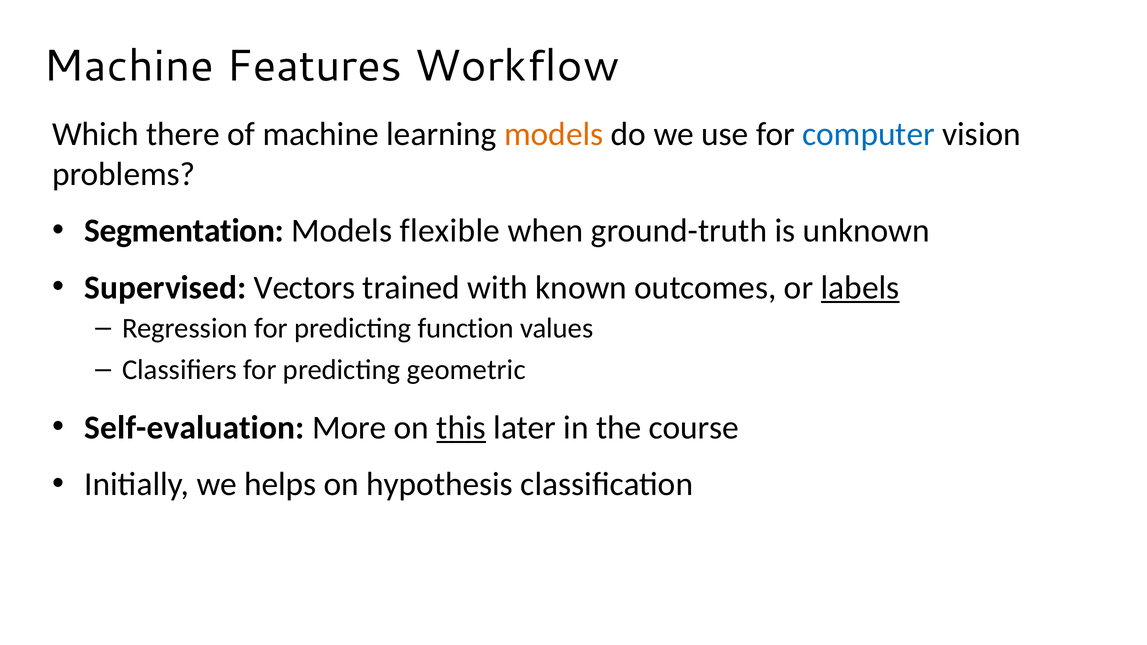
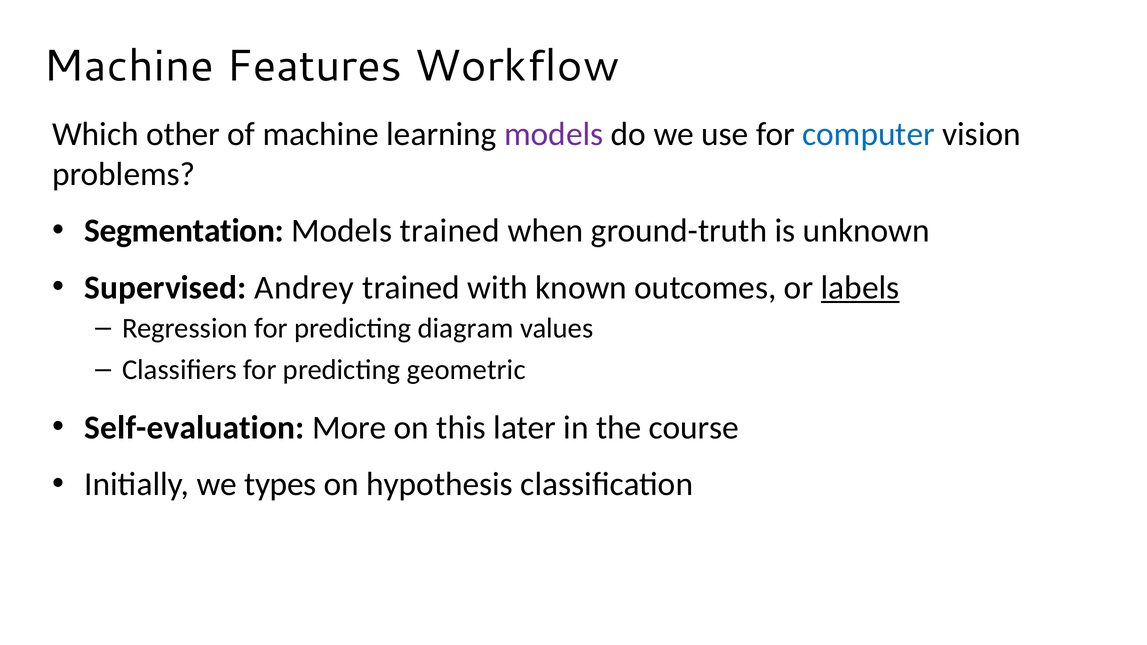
there: there -> other (183, 134)
models colour: orange -> purple (554, 134)
Models flexible: flexible -> trained (450, 231)
Vectors: Vectors -> Andrey (304, 288)
function: function -> diagram (466, 328)
this underline: present -> none (461, 428)
helps: helps -> types (280, 485)
